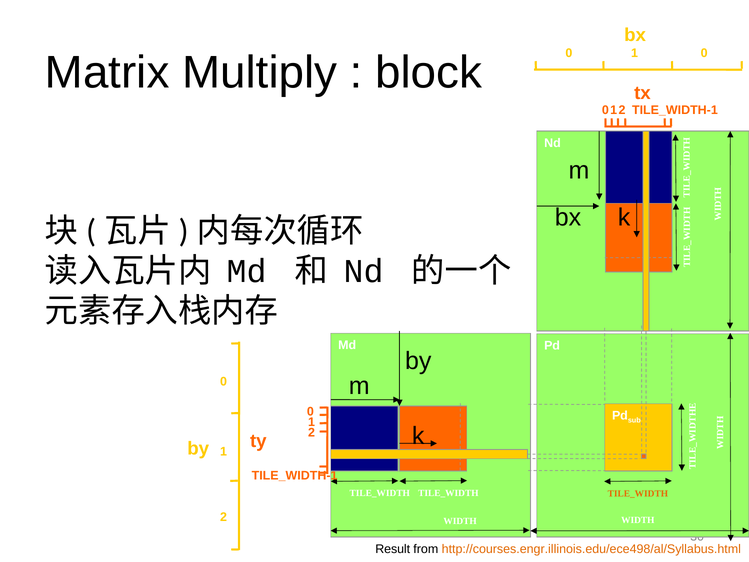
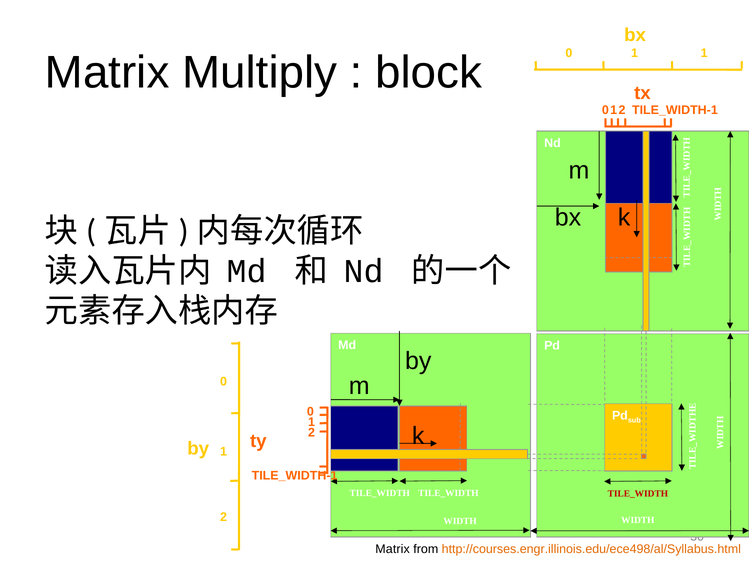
0 1 0: 0 -> 1 (704, 53)
TILE_WIDTH colour: orange -> red (638, 493)
Result: Result -> Matrix (393, 549)
